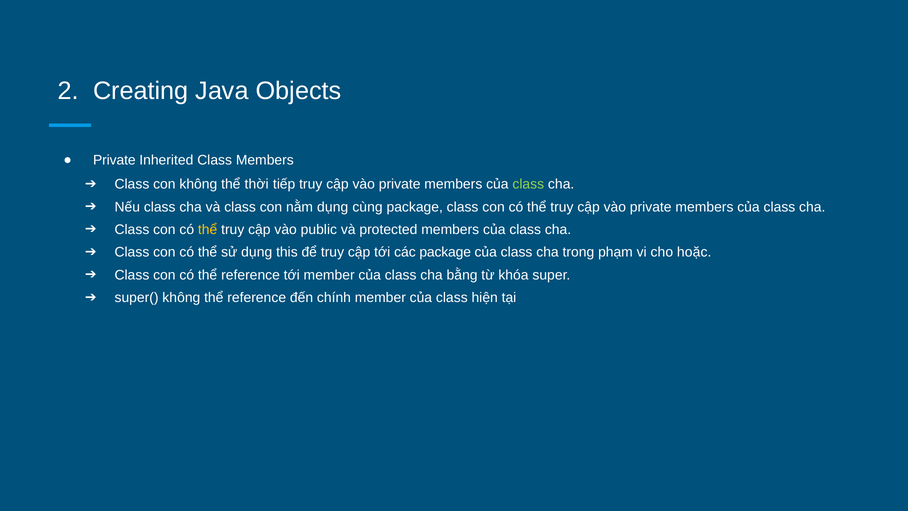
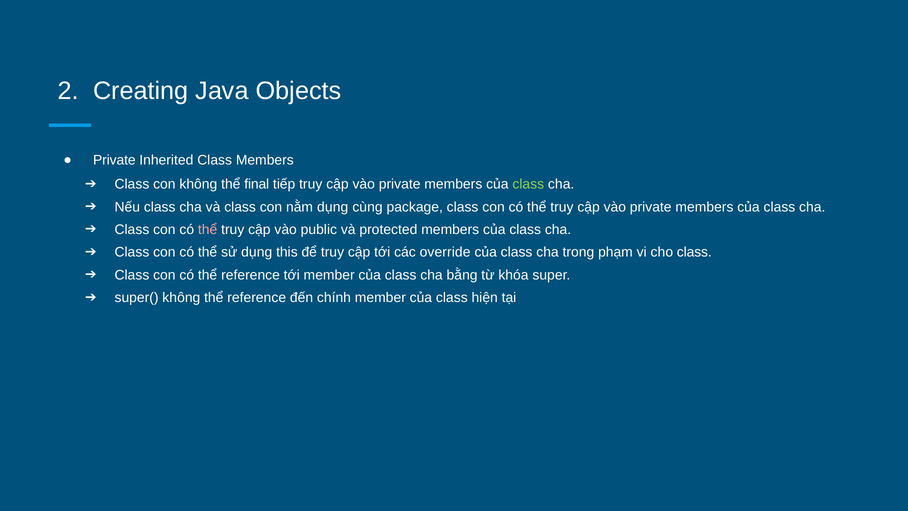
thời: thời -> final (257, 184)
thể colour: yellow -> pink (208, 230)
các package: package -> override (445, 252)
cho hoặc: hoặc -> class (694, 252)
